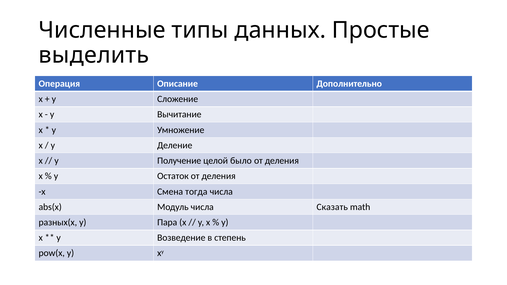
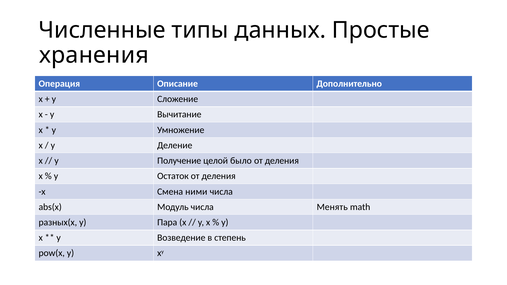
выделить: выделить -> хранения (94, 55)
тогда: тогда -> ними (196, 192)
Сказать: Сказать -> Менять (332, 207)
